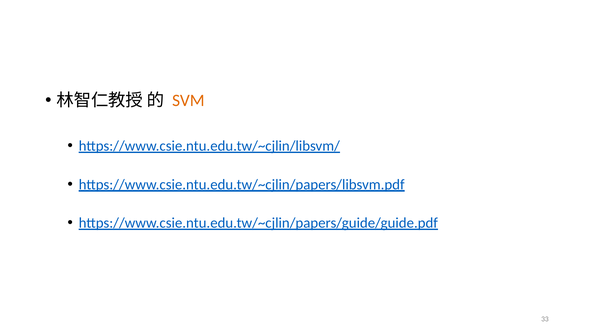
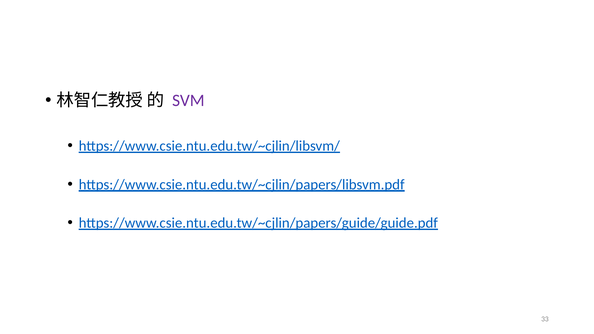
SVM colour: orange -> purple (188, 100)
